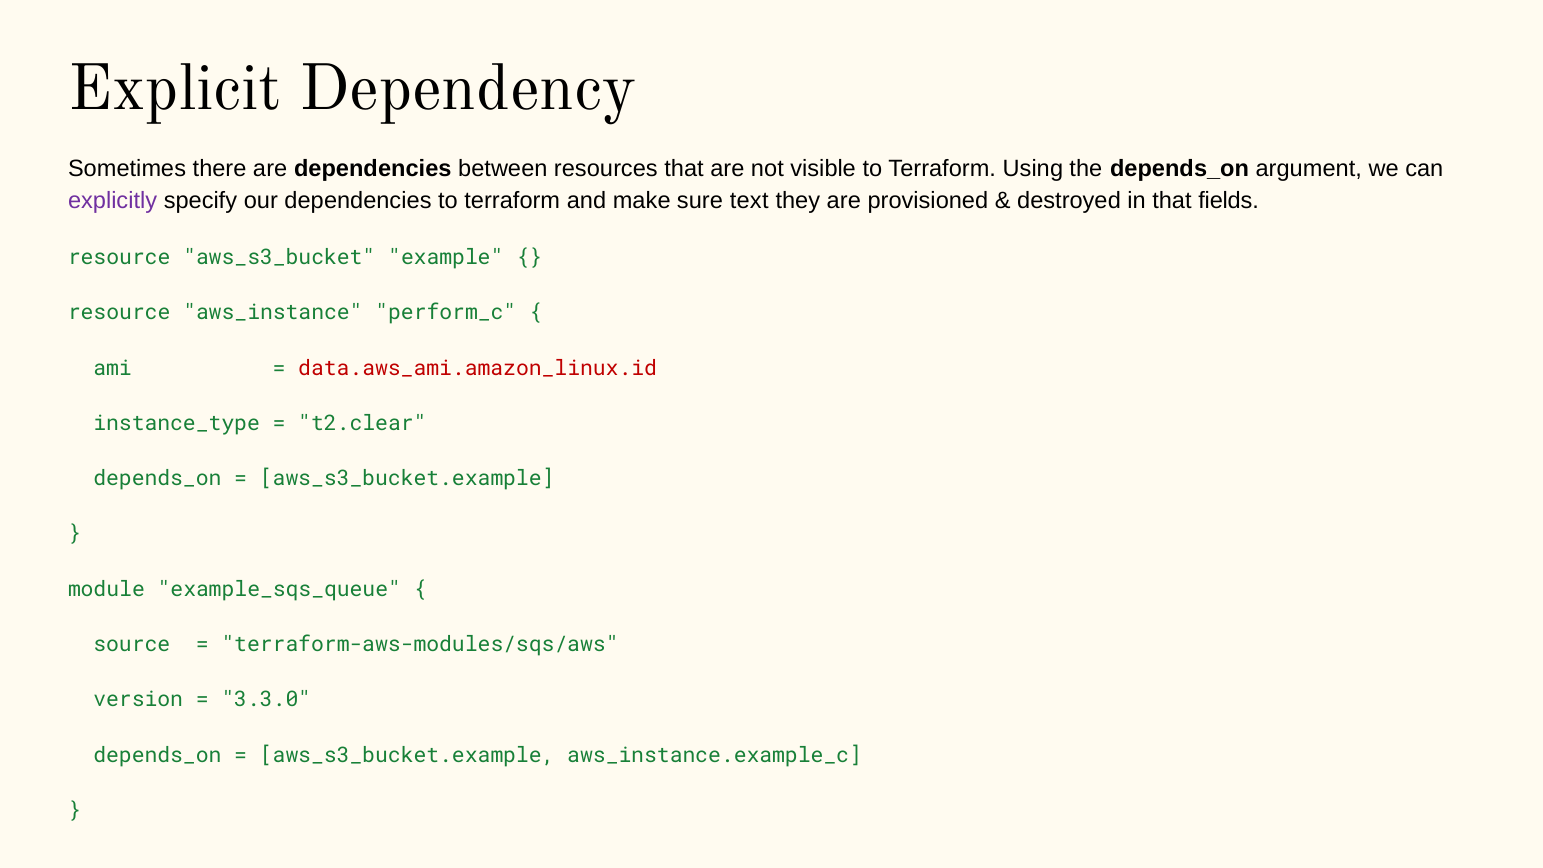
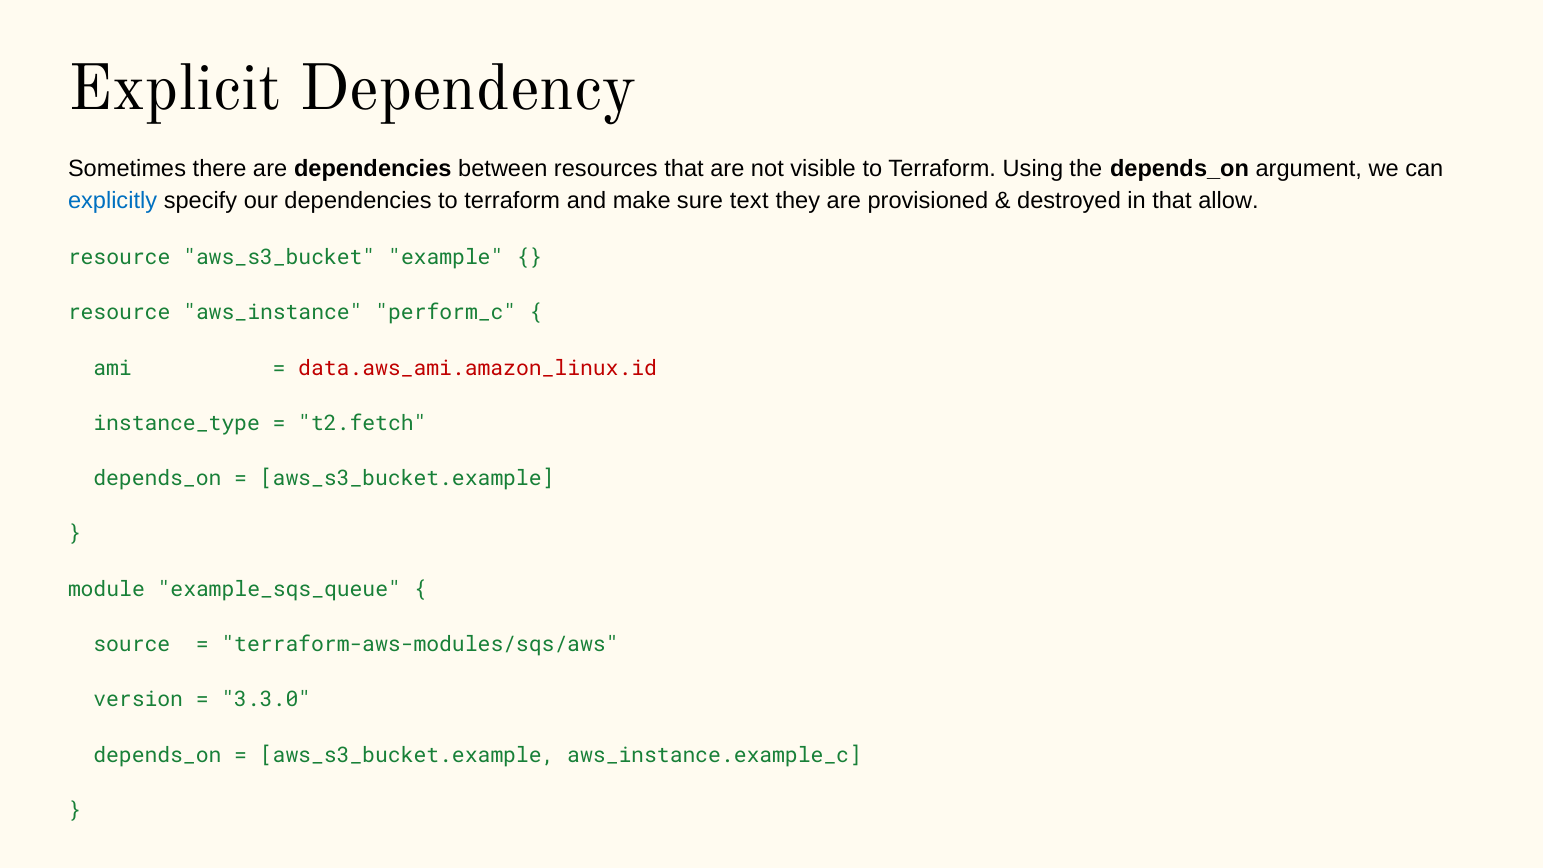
explicitly colour: purple -> blue (113, 201)
fields: fields -> allow (1228, 201)
t2.clear: t2.clear -> t2.fetch (362, 423)
